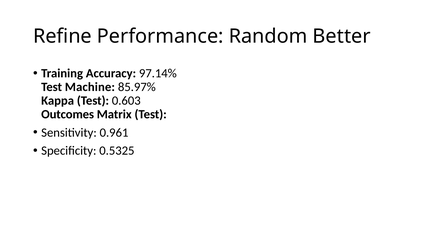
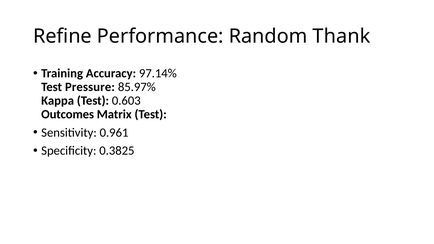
Better: Better -> Thank (342, 36)
Machine: Machine -> Pressure (90, 87)
0.5325: 0.5325 -> 0.3825 (117, 151)
